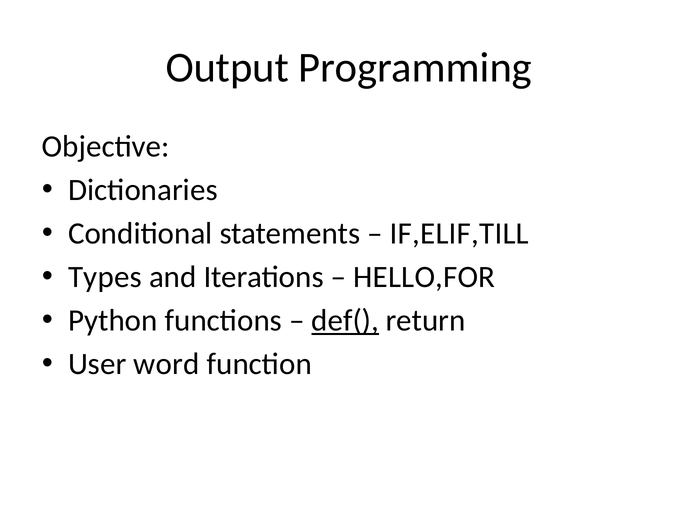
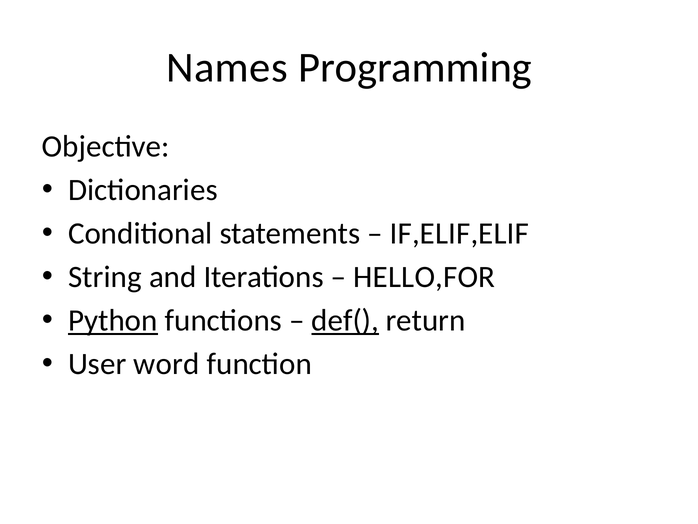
Output: Output -> Names (227, 68)
IF,ELIF,TILL: IF,ELIF,TILL -> IF,ELIF,ELIF (459, 233)
Types: Types -> String (105, 277)
Python underline: none -> present (113, 320)
